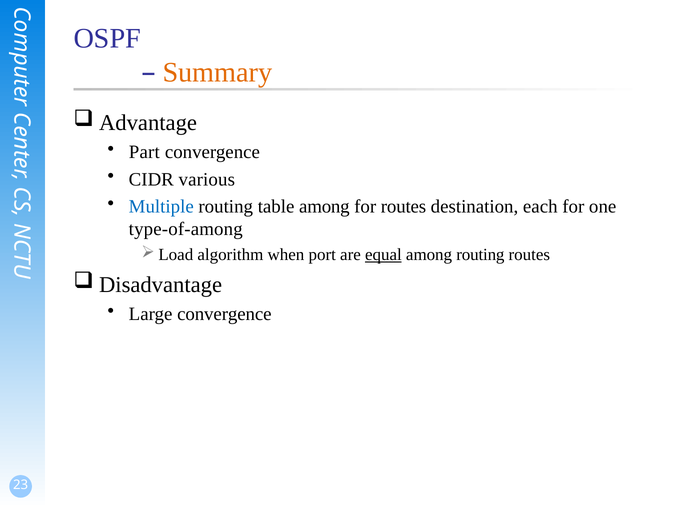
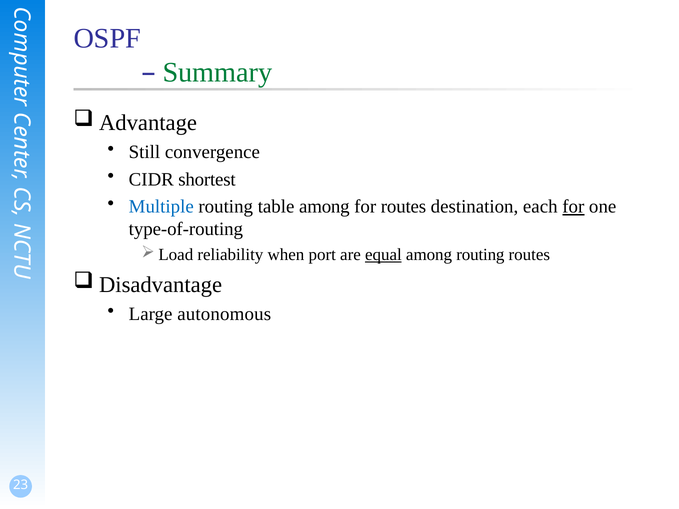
Summary colour: orange -> green (218, 72)
Part: Part -> Still (144, 152)
various: various -> shortest (207, 179)
for underline: none -> present (573, 207)
type-of-among: type-of-among -> type-of-routing (186, 229)
algorithm: algorithm -> reliability (230, 255)
Large convergence: convergence -> autonomous (224, 314)
